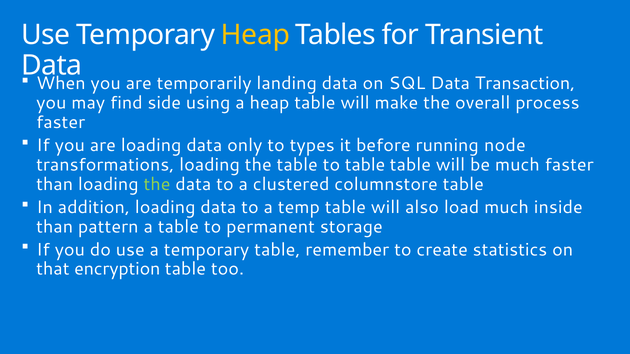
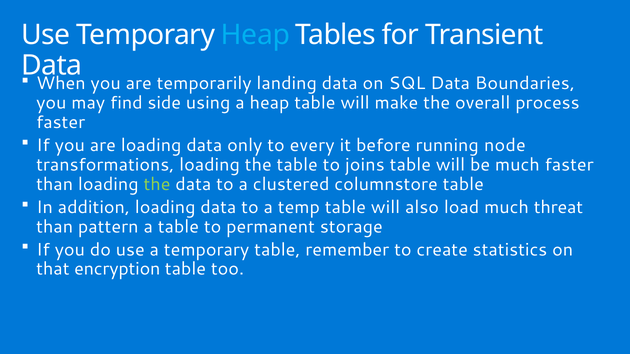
Heap colour: yellow -> light blue (255, 35)
Transaction: Transaction -> Boundaries (525, 83)
types: types -> every (312, 145)
to table: table -> joins (365, 165)
inside: inside -> threat (558, 207)
